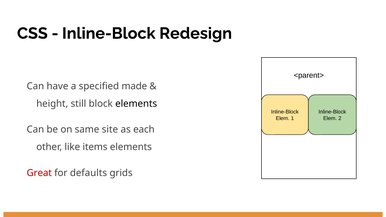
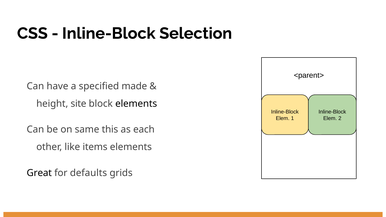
Redesign: Redesign -> Selection (196, 33)
still: still -> site (78, 104)
site: site -> this (110, 130)
Great colour: red -> black (39, 173)
